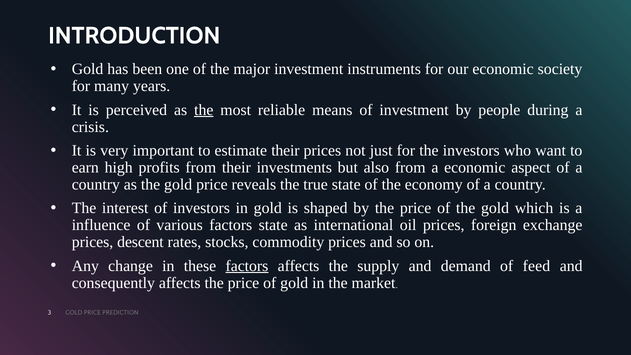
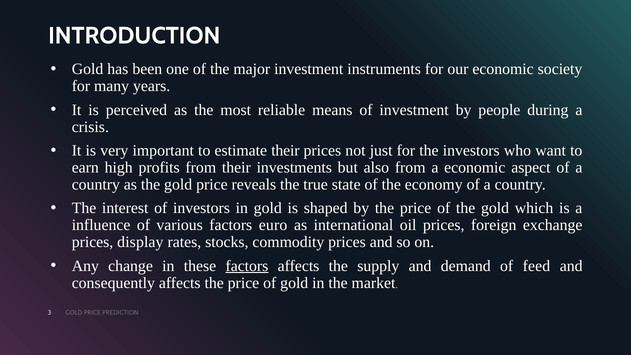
the underline: present -> none (204, 110)
factors state: state -> euro (273, 225)
descent: descent -> display (140, 242)
